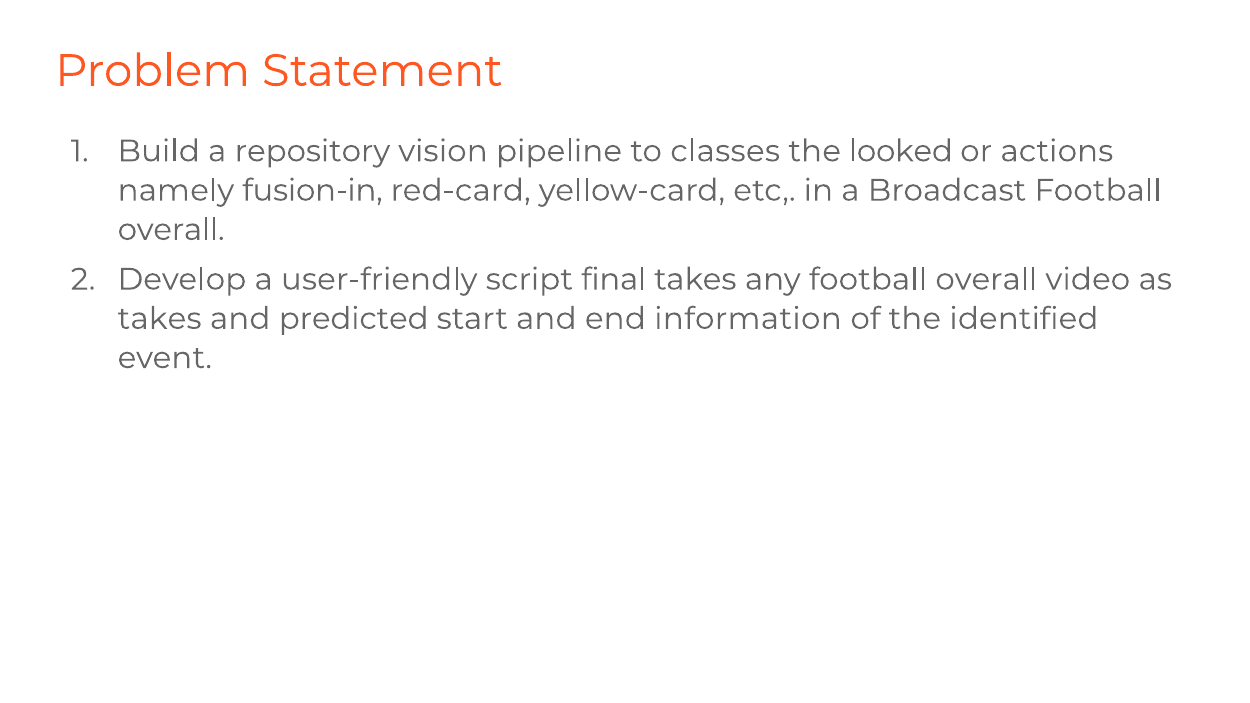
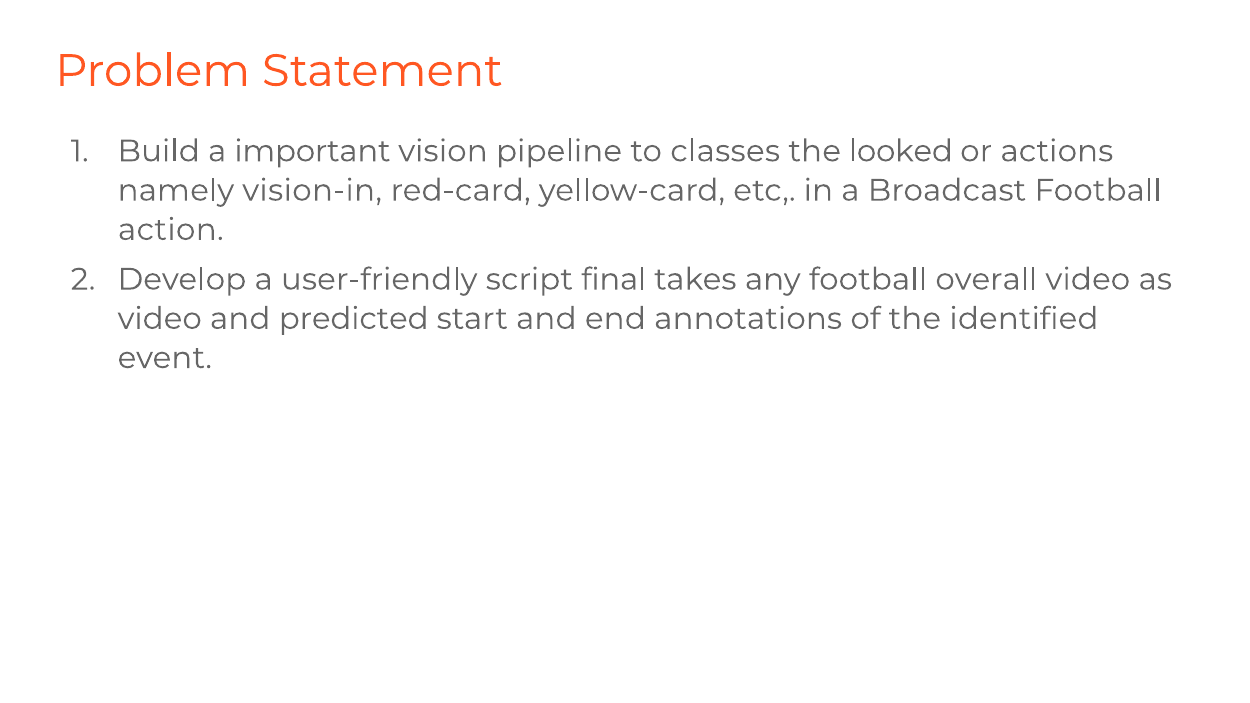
repository: repository -> important (312, 151)
fusion-in: fusion-in -> vision-in (312, 190)
overall: overall -> action (171, 230)
takes: takes -> video (160, 319)
information: information -> annotations (748, 319)
